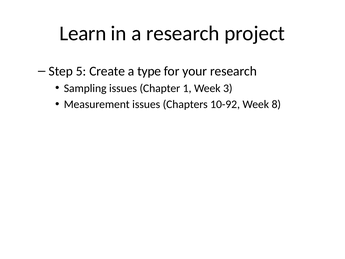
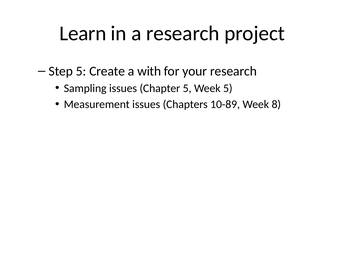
type: type -> with (149, 71)
Chapter 1: 1 -> 5 (187, 88)
Week 3: 3 -> 5 (228, 88)
10-92: 10-92 -> 10-89 (225, 104)
